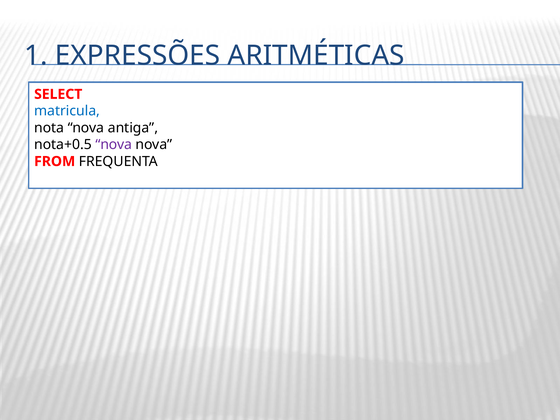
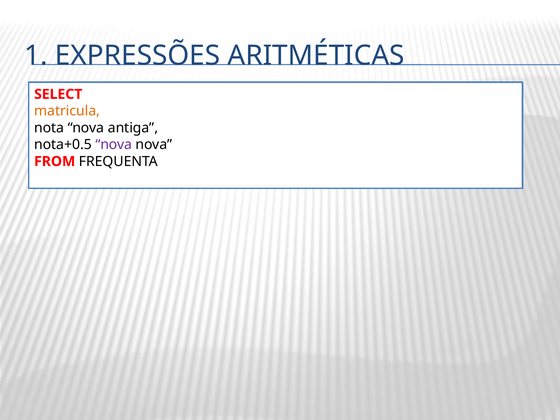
matricula colour: blue -> orange (67, 111)
